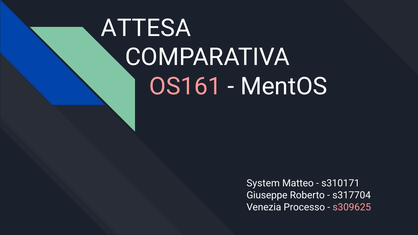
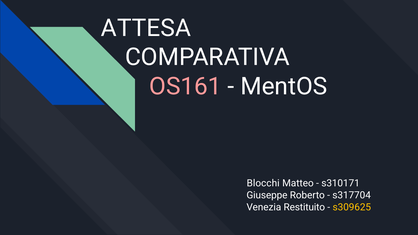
System: System -> Blocchi (263, 184)
Processo: Processo -> Restituito (304, 207)
s309625 colour: pink -> yellow (352, 207)
